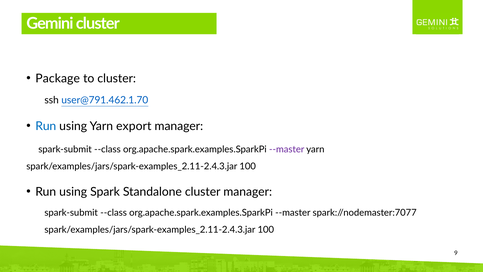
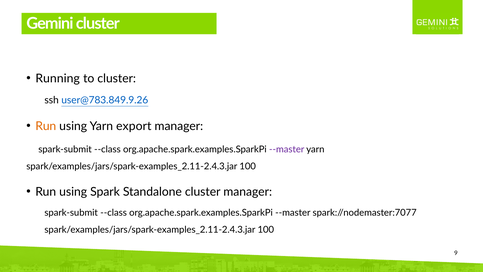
Package: Package -> Running (58, 79)
user@791.462.1.70: user@791.462.1.70 -> user@783.849.9.26 (105, 100)
Run colour: blue -> orange (46, 126)
